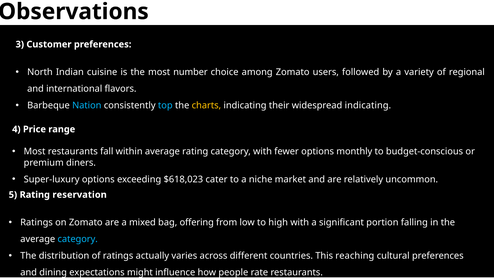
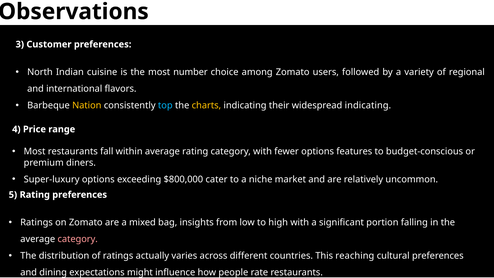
Nation colour: light blue -> yellow (87, 105)
monthly: monthly -> features (354, 151)
$618,023: $618,023 -> $800,000 (183, 179)
Rating reservation: reservation -> preferences (80, 195)
offering: offering -> insights (197, 222)
category colour: light blue -> pink (78, 239)
